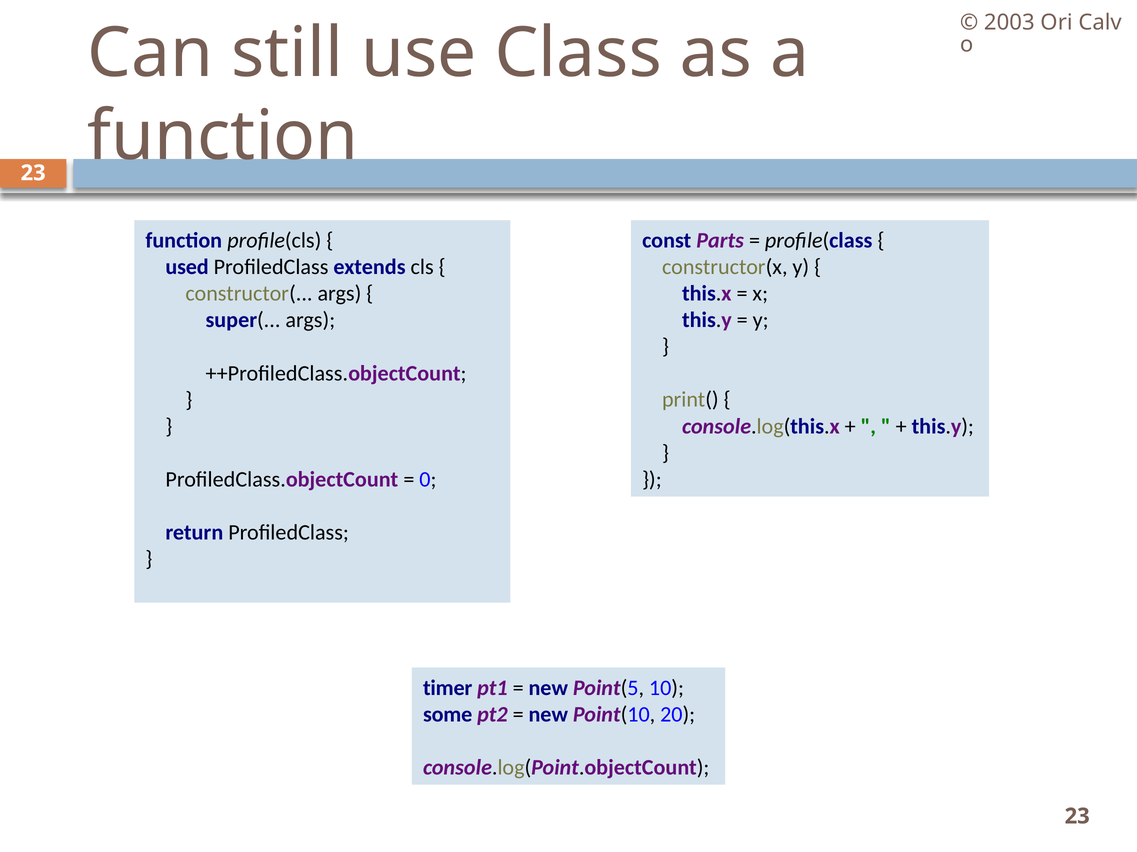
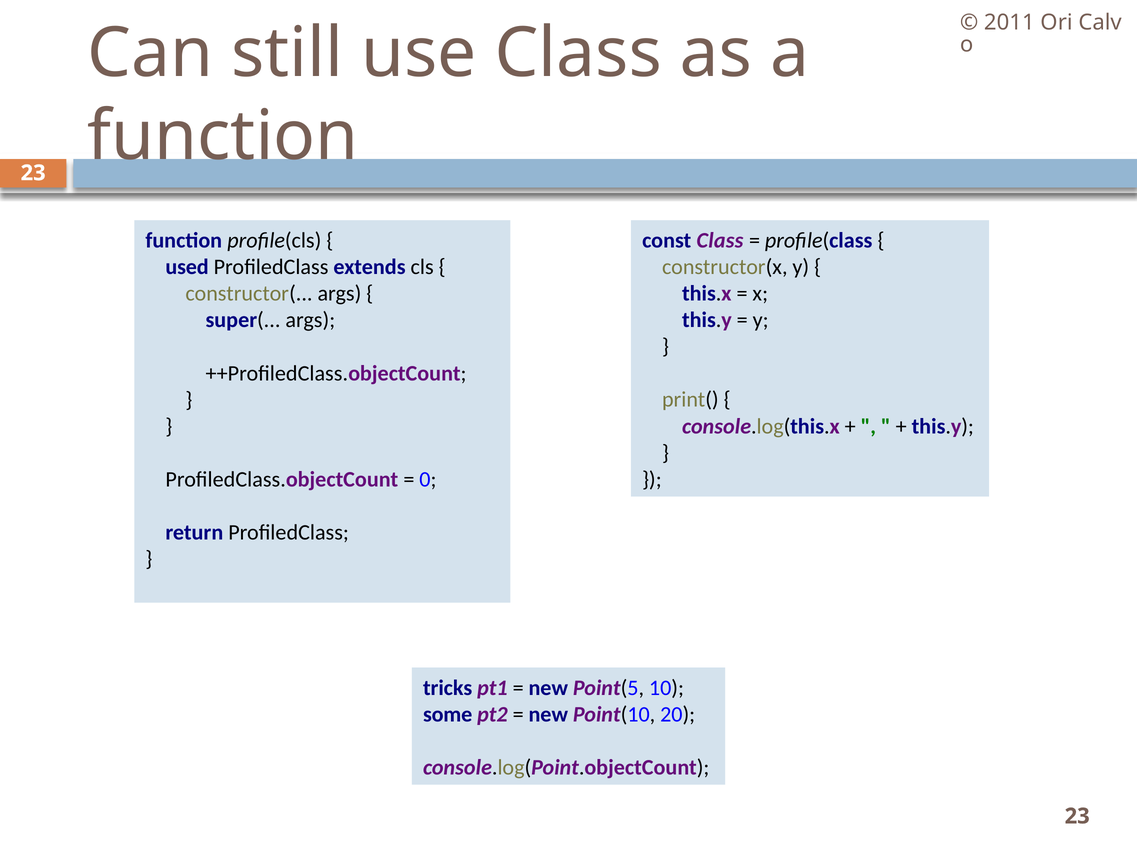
2003: 2003 -> 2011 (1009, 22)
const Parts: Parts -> Class (720, 241)
timer: timer -> tricks (448, 689)
